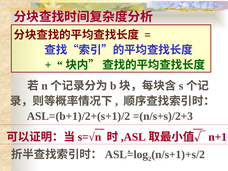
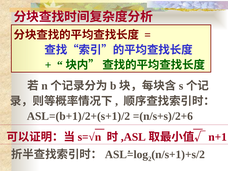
=(n/s+s)/2+3: =(n/s+s)/2+3 -> =(n/s+s)/2+6 (163, 116)
